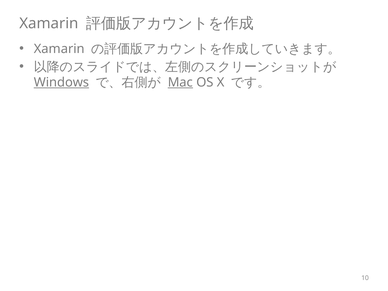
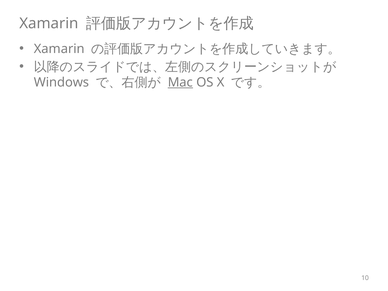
Windows underline: present -> none (61, 82)
